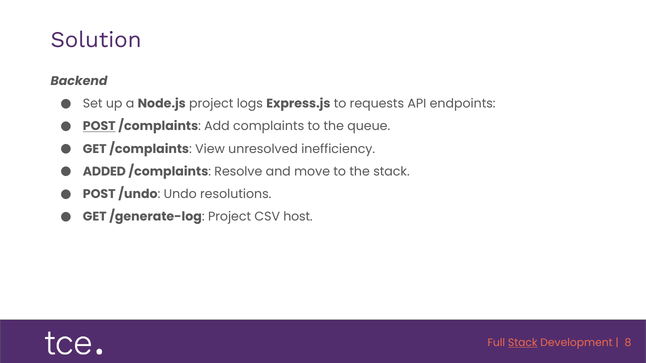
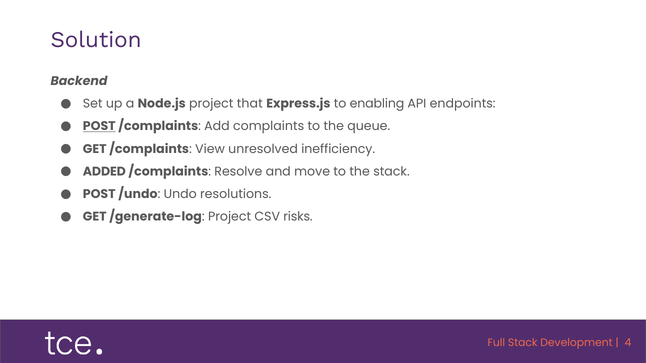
logs: logs -> that (250, 104)
requests: requests -> enabling (377, 104)
host: host -> risks (298, 217)
Stack underline: present -> none (523, 343)
8: 8 -> 4 (628, 343)
